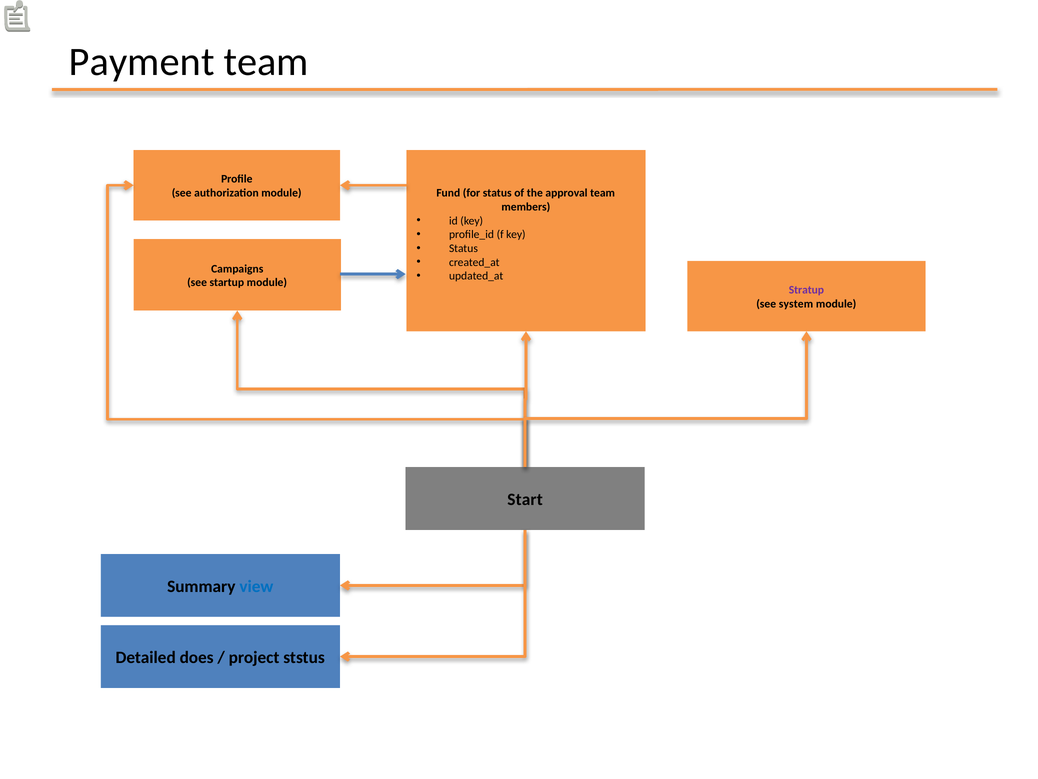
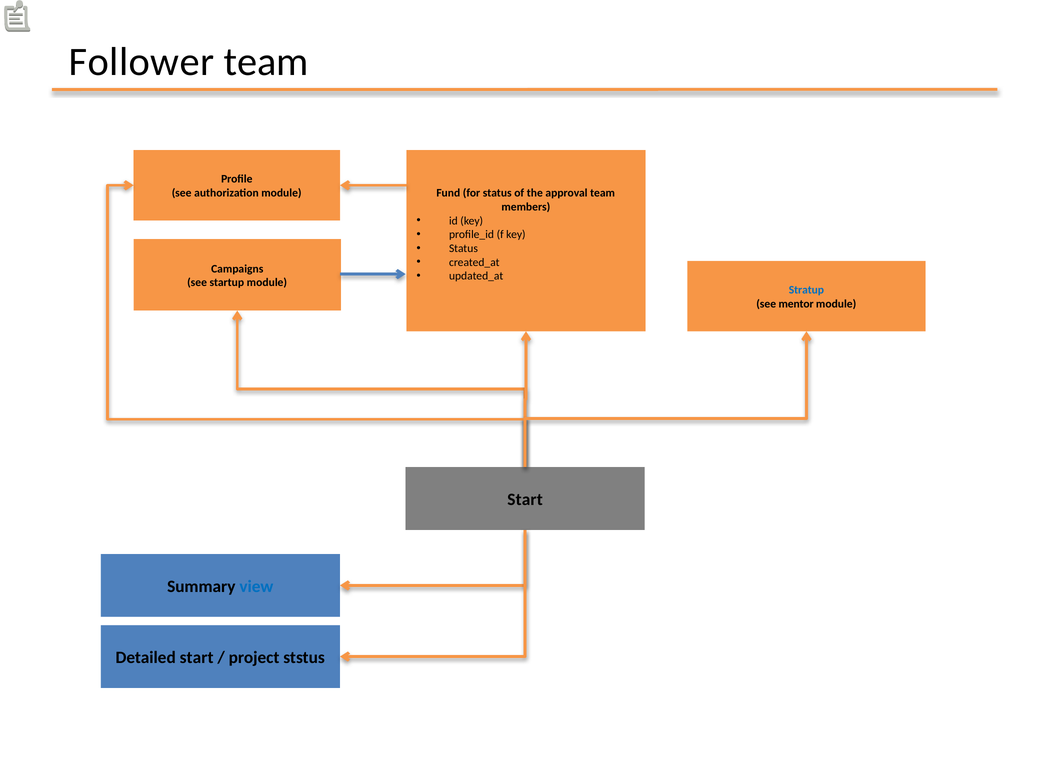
Payment: Payment -> Follower (142, 62)
Stratup colour: purple -> blue (806, 290)
system: system -> mentor (796, 304)
Detailed does: does -> start (197, 657)
